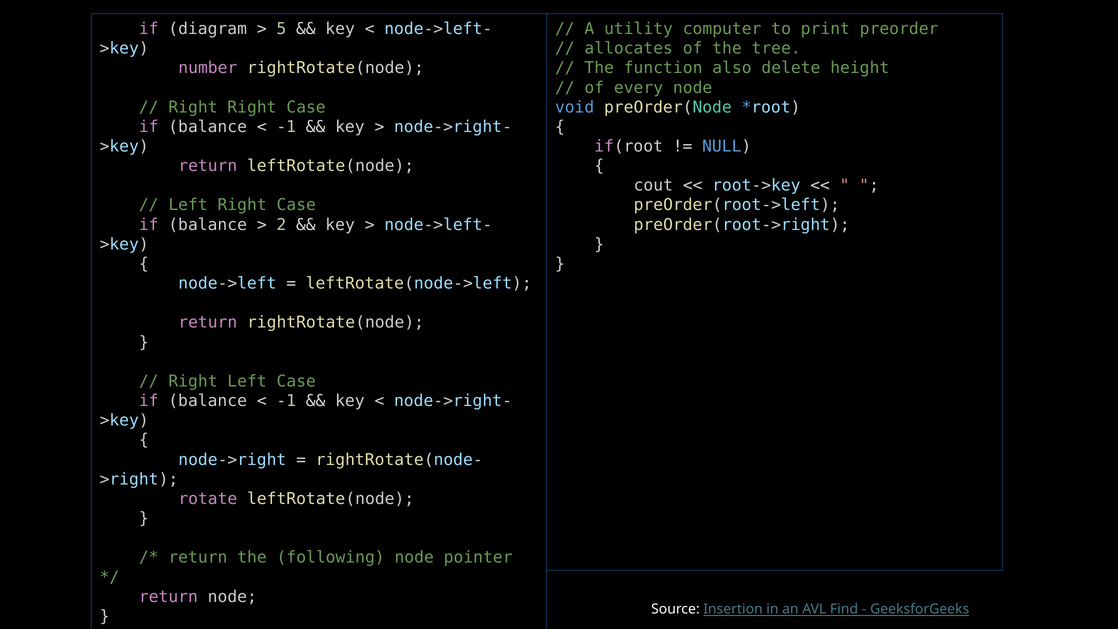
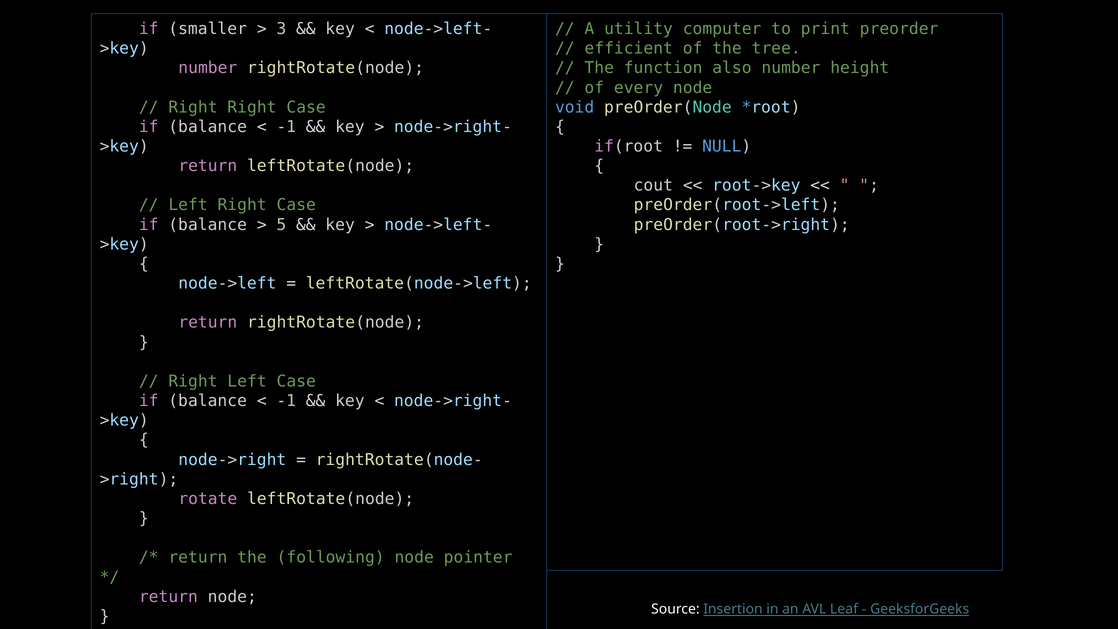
diagram: diagram -> smaller (208, 29)
5: 5 -> 3 (281, 29)
allocates: allocates -> efficient (629, 48)
also delete: delete -> number (791, 68)
2: 2 -> 5 (281, 225)
Find: Find -> Leaf (844, 609)
